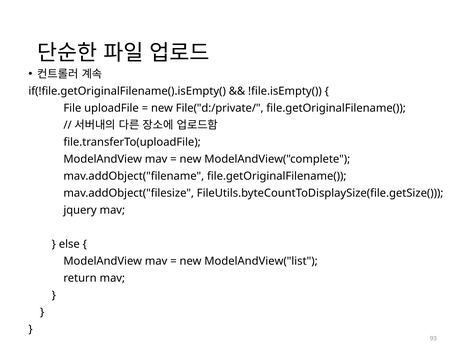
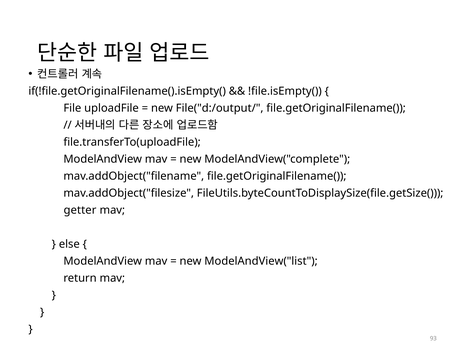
File("d:/private/: File("d:/private/ -> File("d:/output/ (220, 108)
jquery: jquery -> getter (80, 210)
